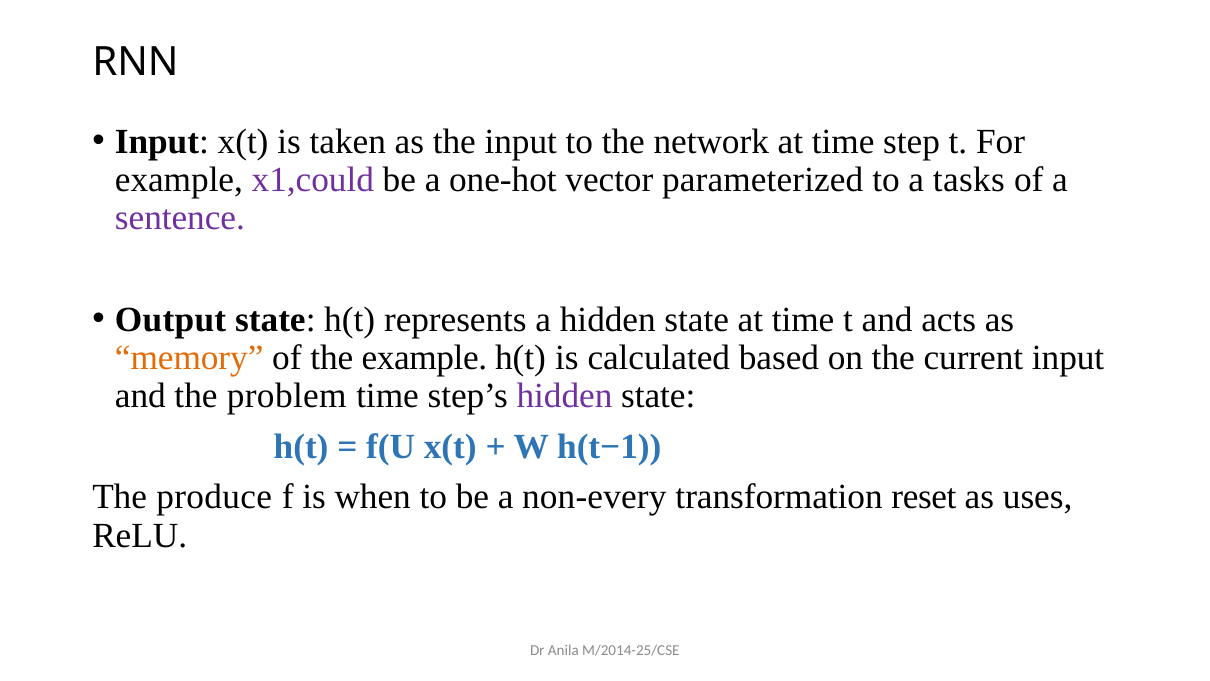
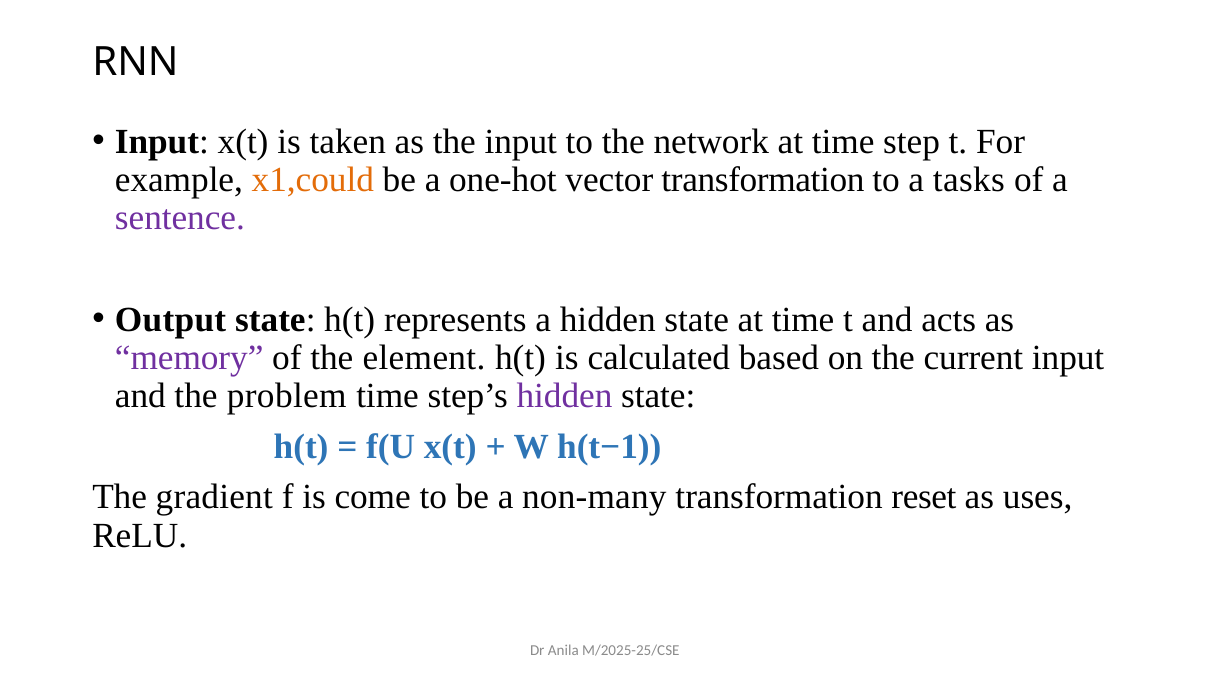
x1,could colour: purple -> orange (313, 180)
vector parameterized: parameterized -> transformation (763, 180)
memory colour: orange -> purple (189, 357)
the example: example -> element (424, 357)
produce: produce -> gradient (214, 497)
when: when -> come (373, 497)
non-every: non-every -> non-many (594, 497)
M/2014-25/CSE: M/2014-25/CSE -> M/2025-25/CSE (631, 650)
